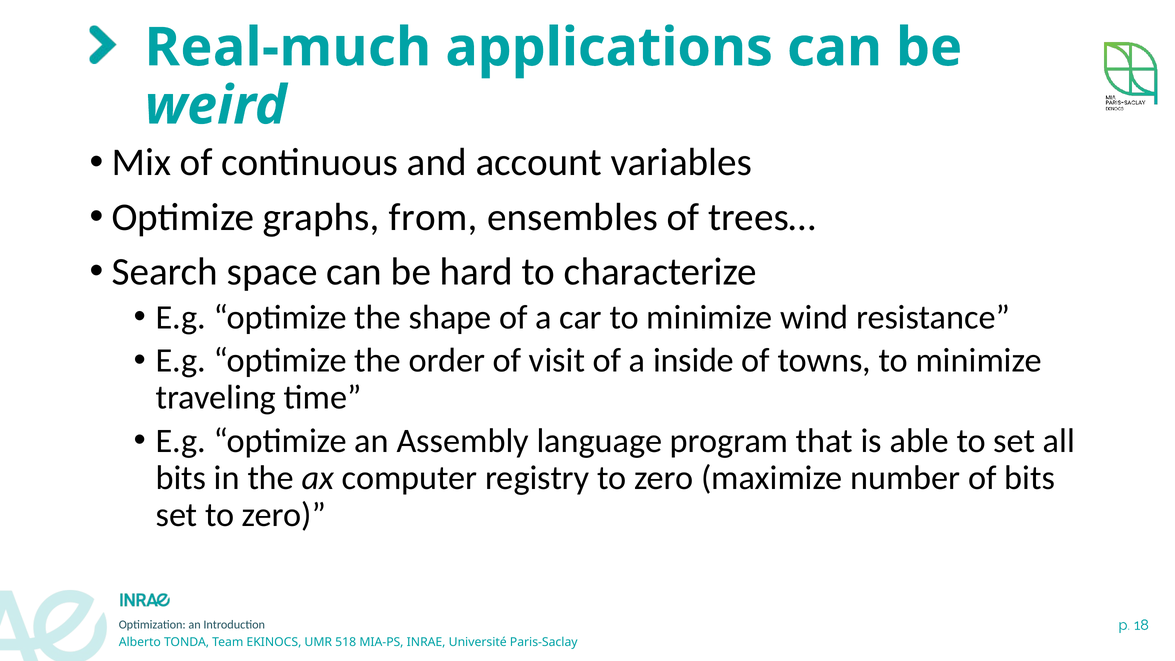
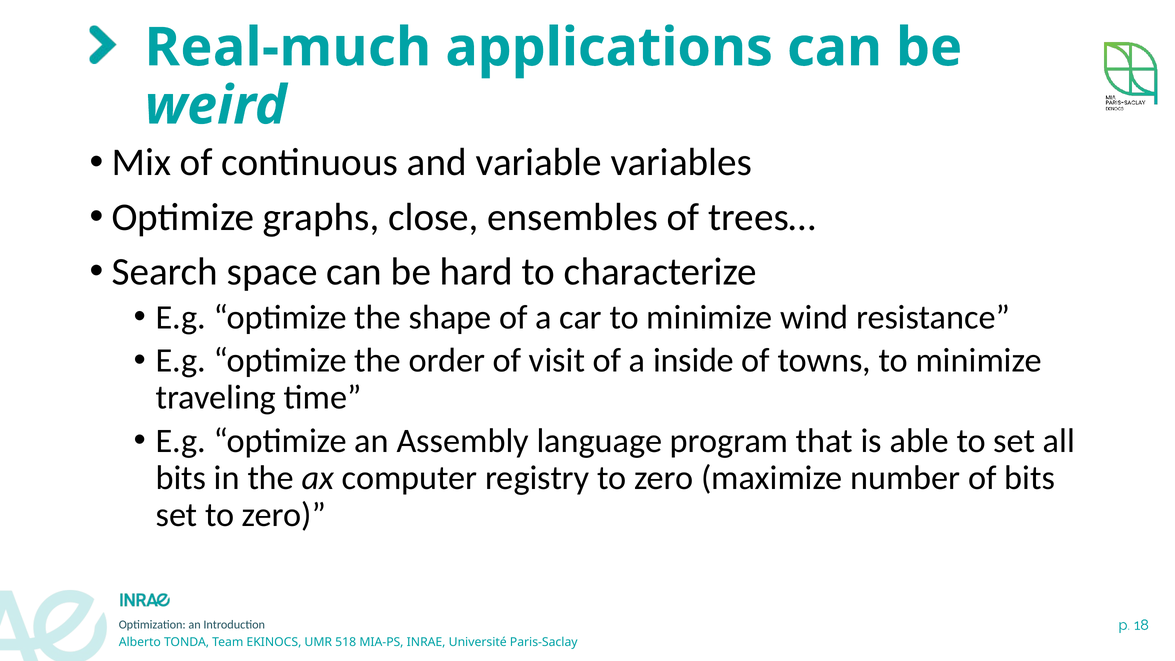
account: account -> variable (539, 163)
from: from -> close (433, 217)
